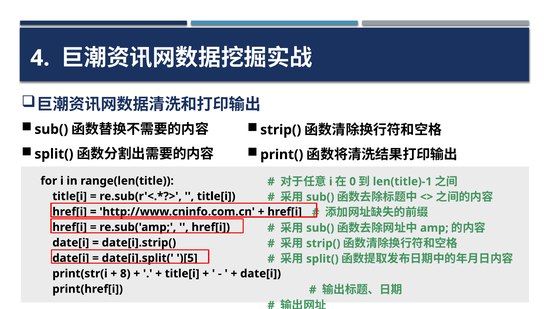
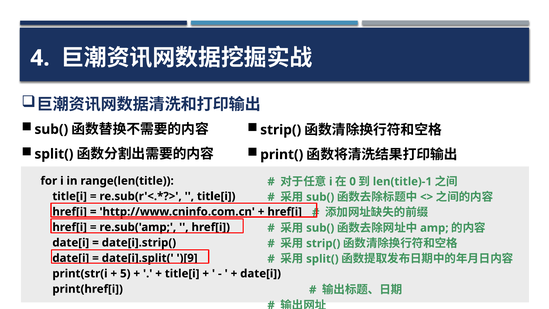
)[5: )[5 -> )[9 (187, 258)
8: 8 -> 5 (125, 273)
